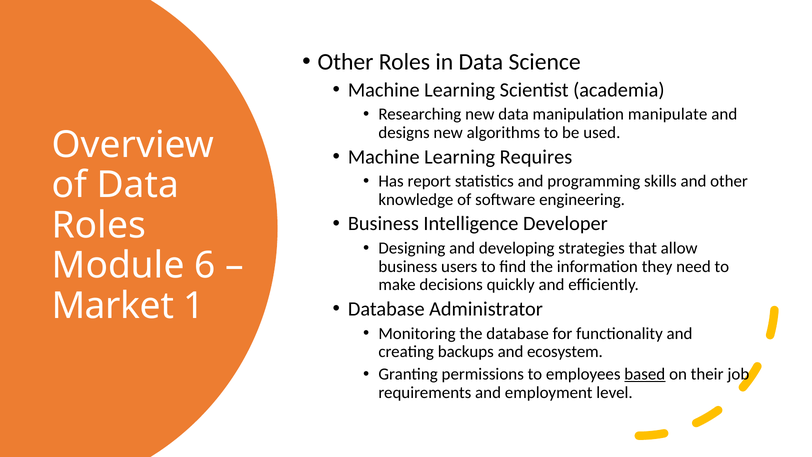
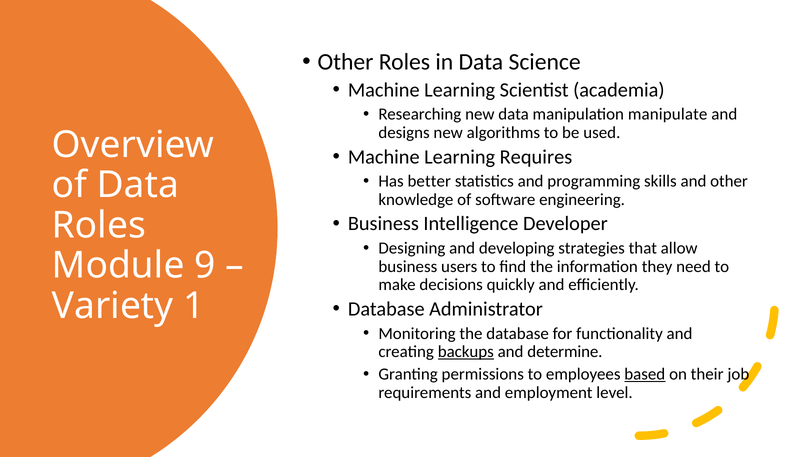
report: report -> better (429, 181)
6: 6 -> 9 (205, 265)
Market: Market -> Variety (113, 306)
backups underline: none -> present (466, 352)
ecosystem: ecosystem -> determine (565, 352)
